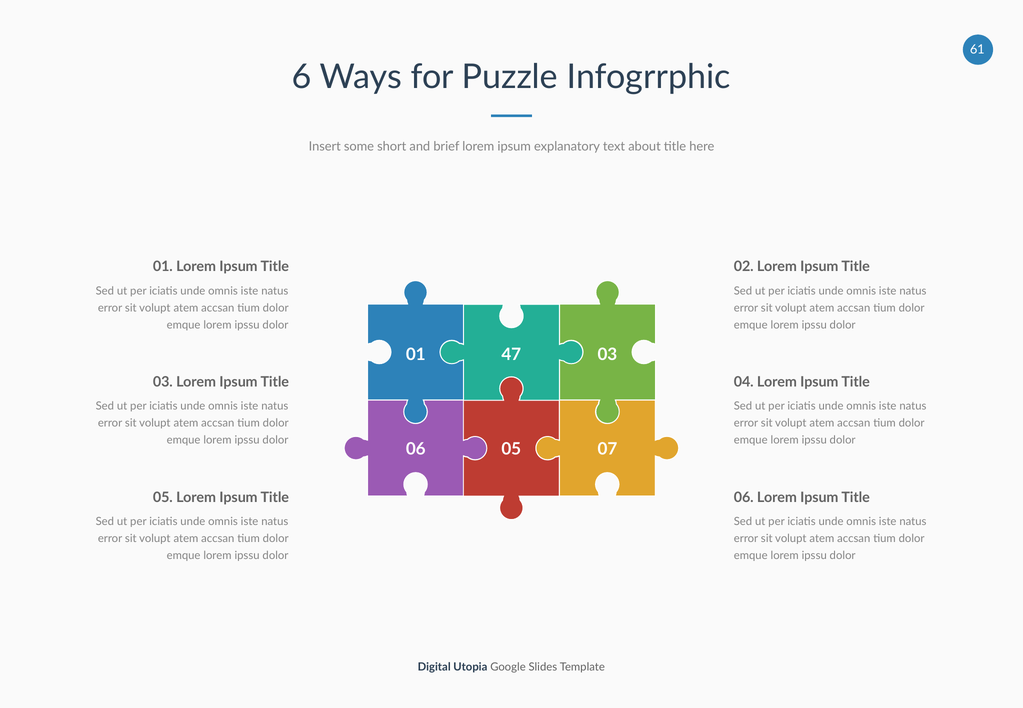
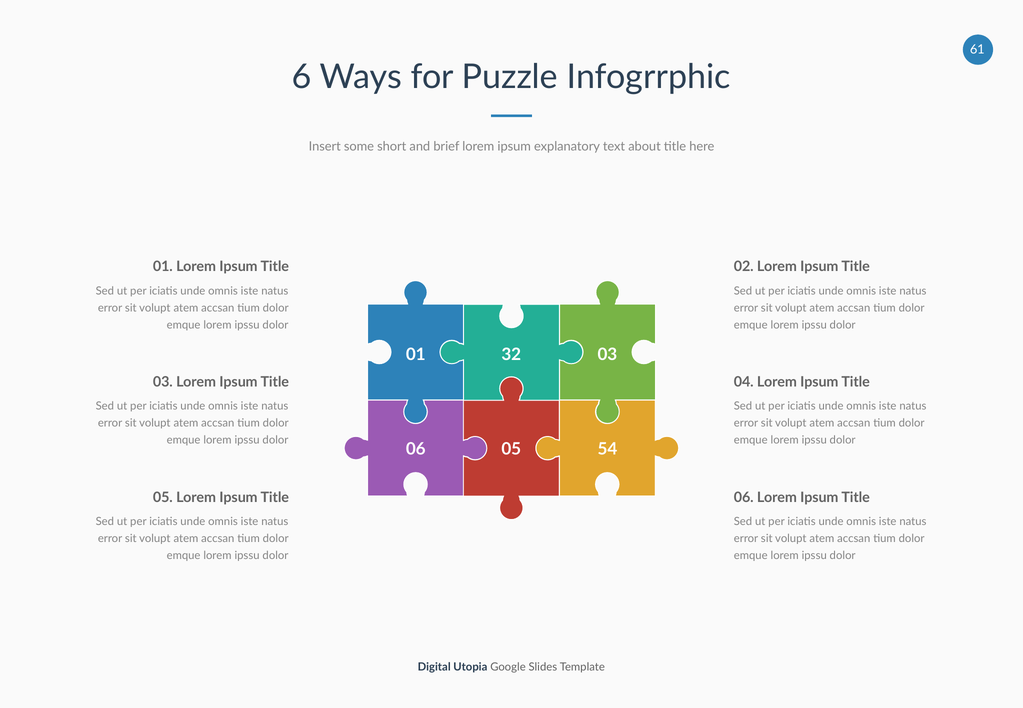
47: 47 -> 32 (511, 355)
07: 07 -> 54 (607, 449)
